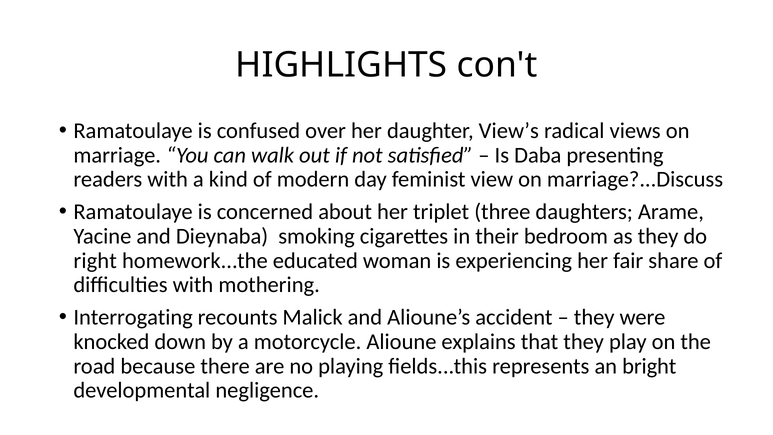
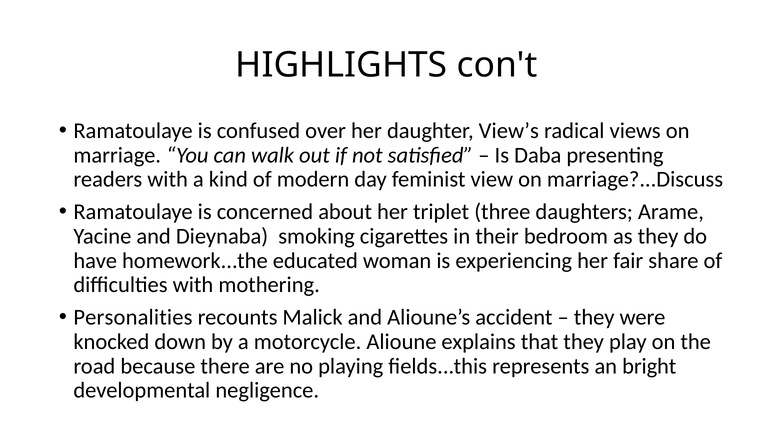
right: right -> have (95, 261)
Interrogating: Interrogating -> Personalities (133, 317)
